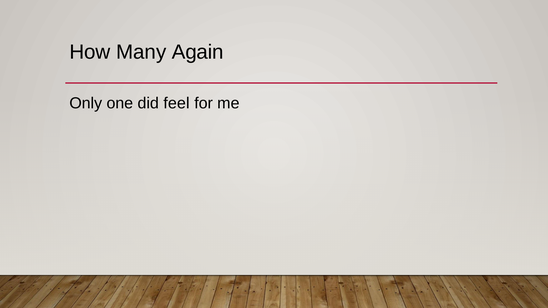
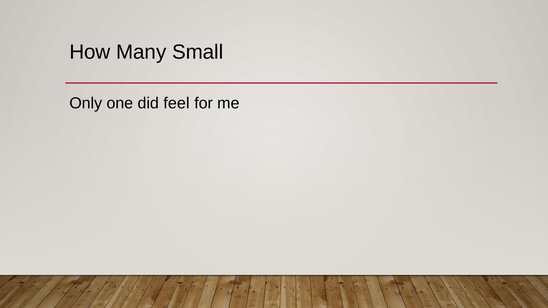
Again: Again -> Small (198, 52)
